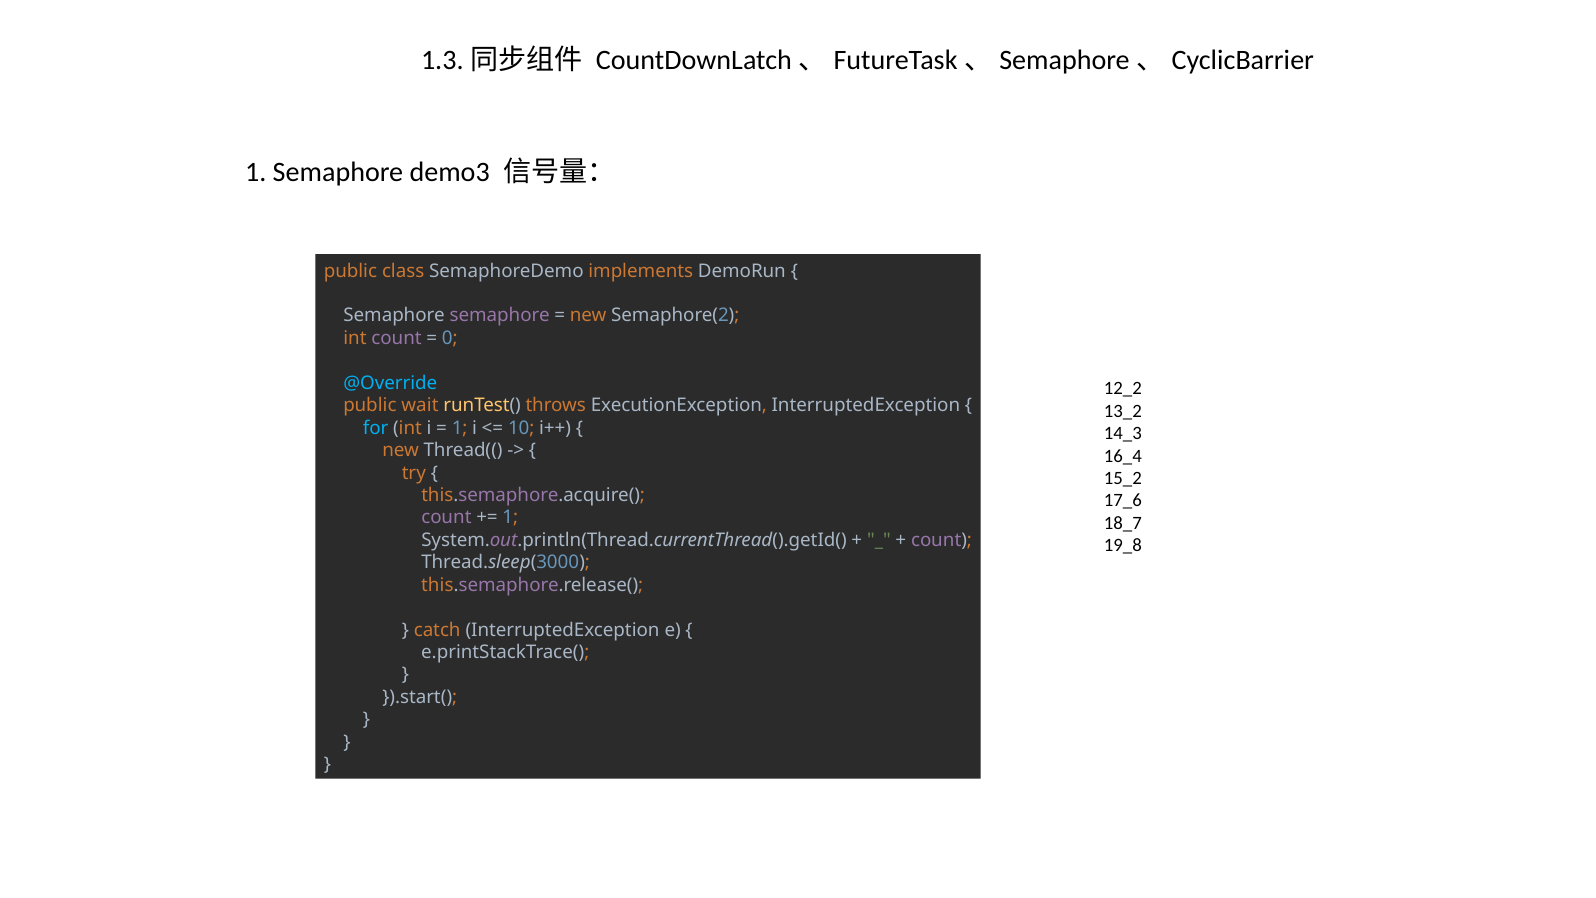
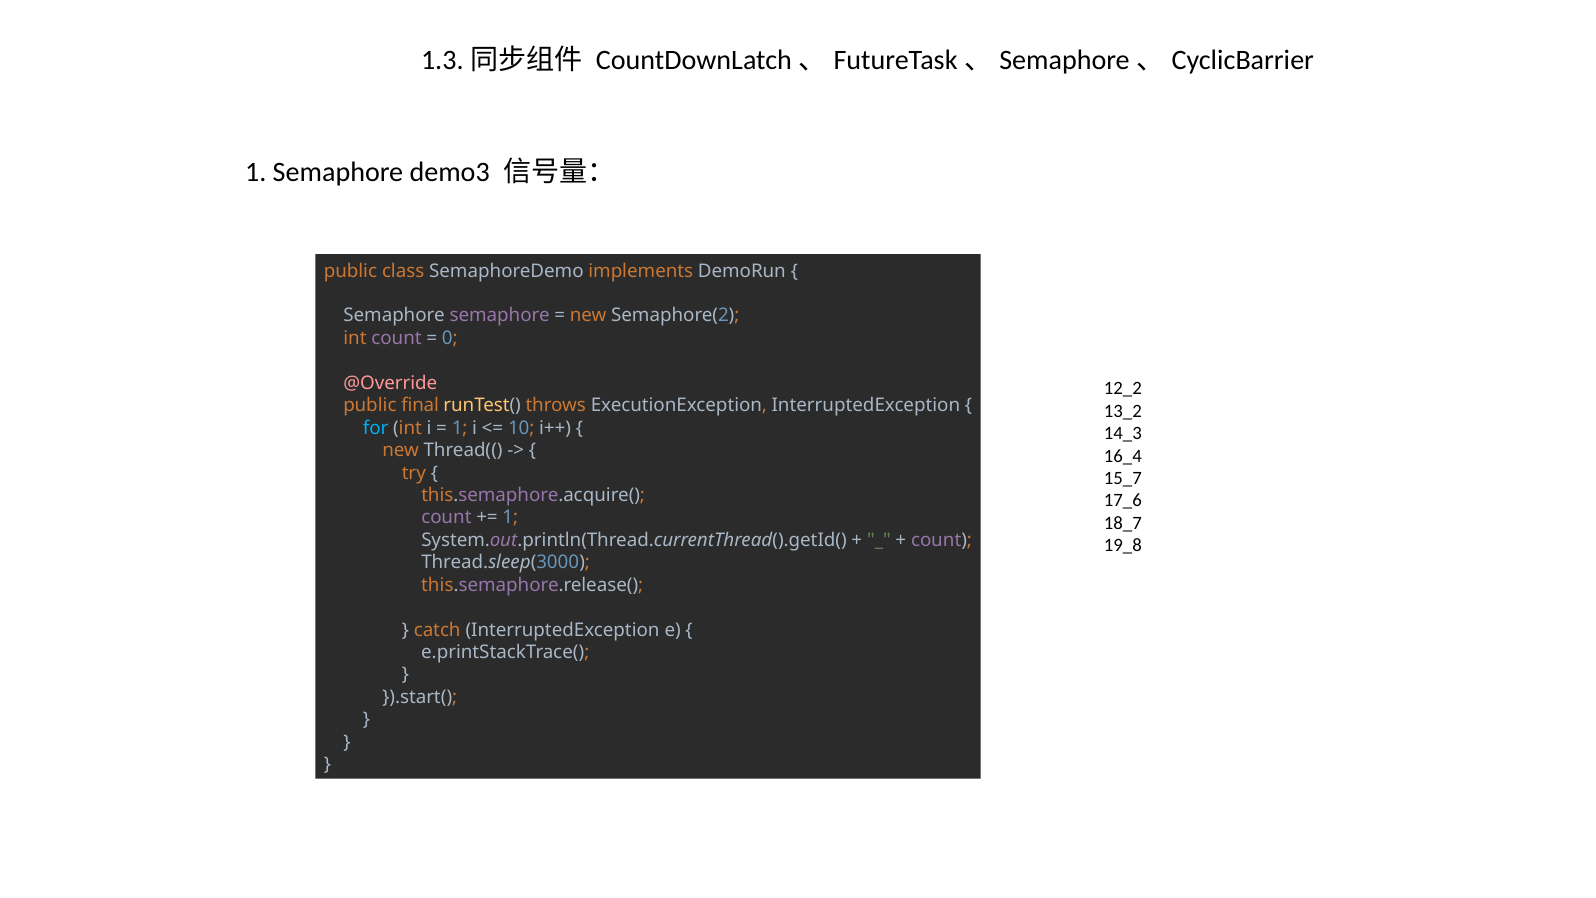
@Override colour: light blue -> pink (390, 383)
wait: wait -> final (420, 405)
15_2: 15_2 -> 15_7 (1123, 478)
